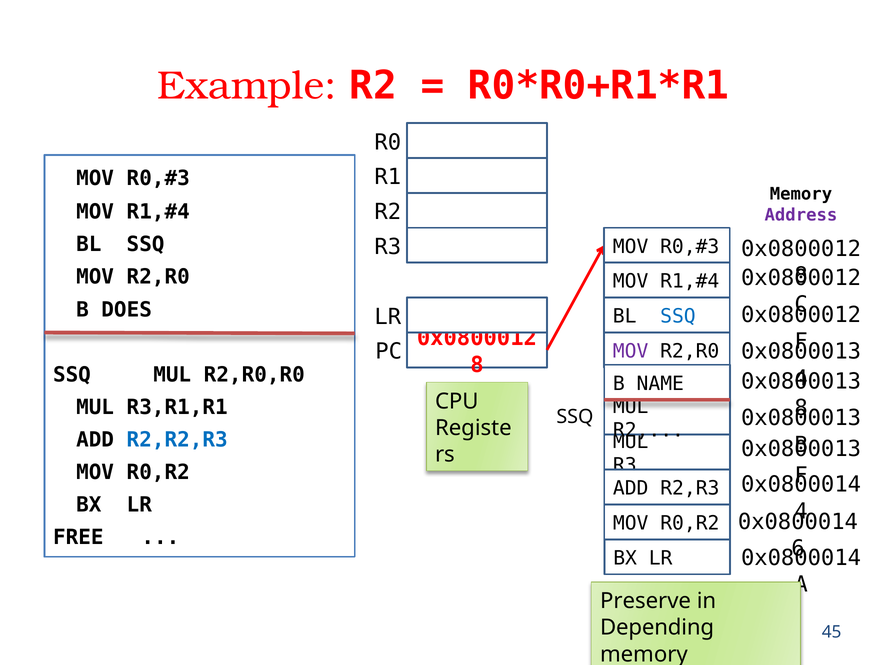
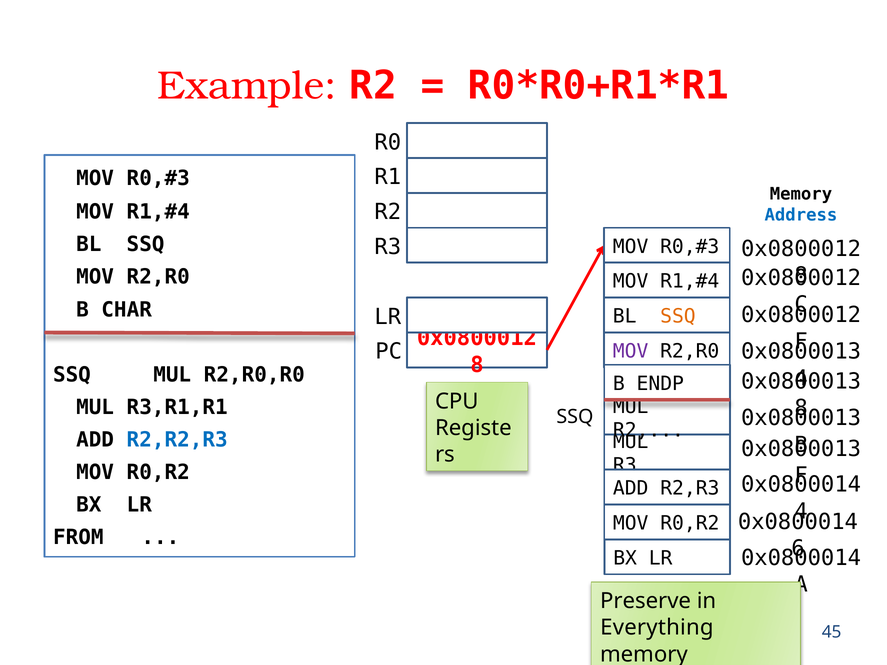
Address colour: purple -> blue (801, 215)
DOES: DOES -> CHAR (127, 310)
SSQ colour: blue -> orange (678, 316)
NAME: NAME -> ENDP (660, 384)
FREE: FREE -> FROM (78, 538)
Depending: Depending -> Everything (657, 628)
